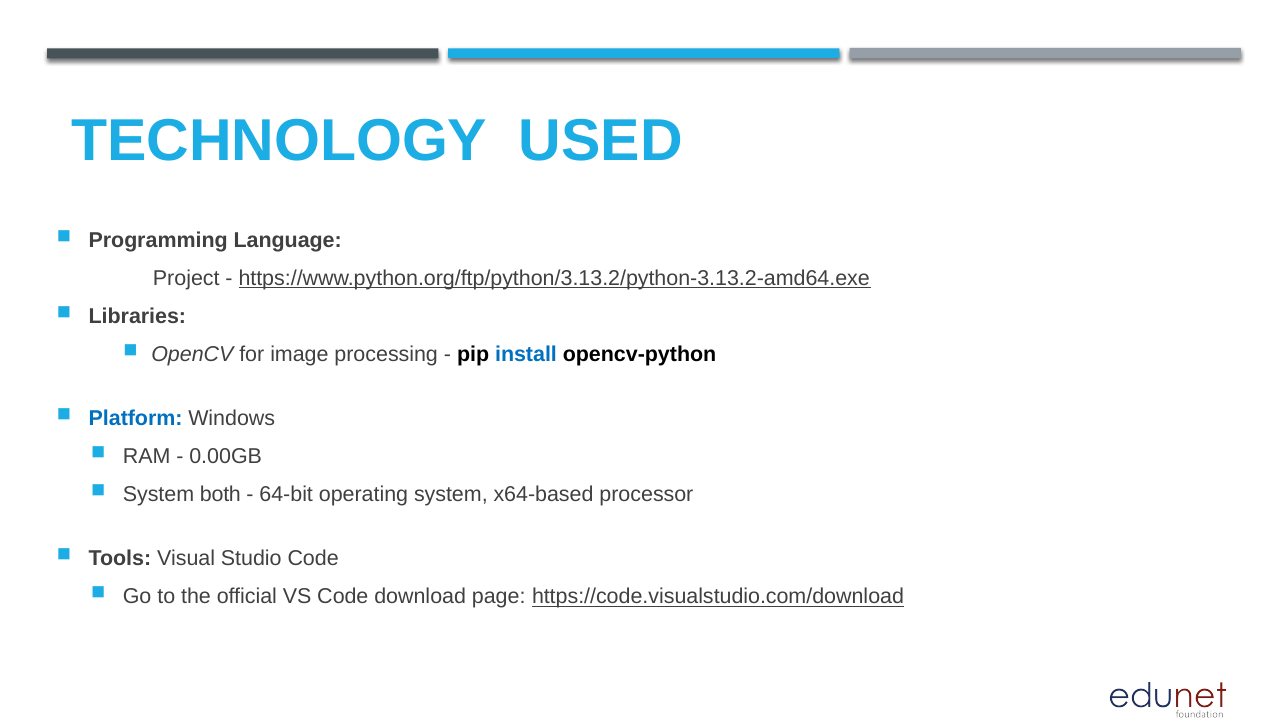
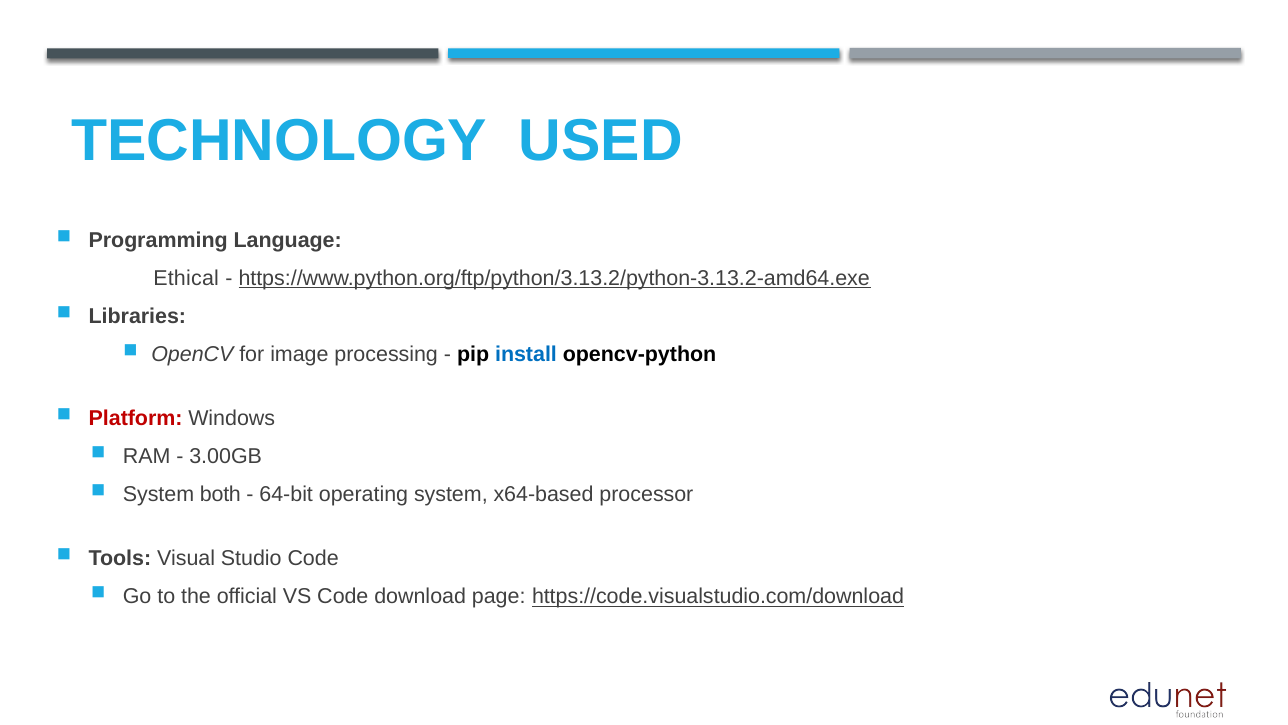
Project: Project -> Ethical (186, 278)
Platform colour: blue -> red (136, 418)
0.00GB: 0.00GB -> 3.00GB (226, 456)
